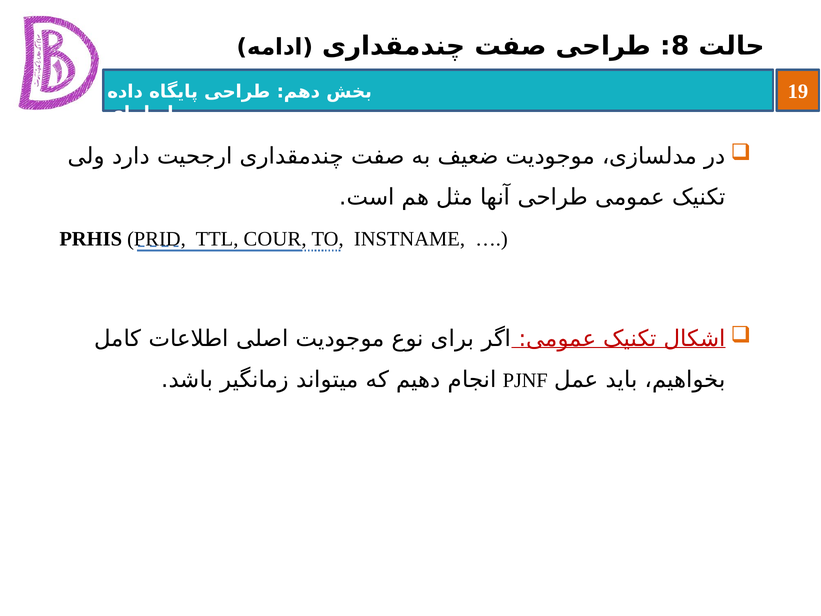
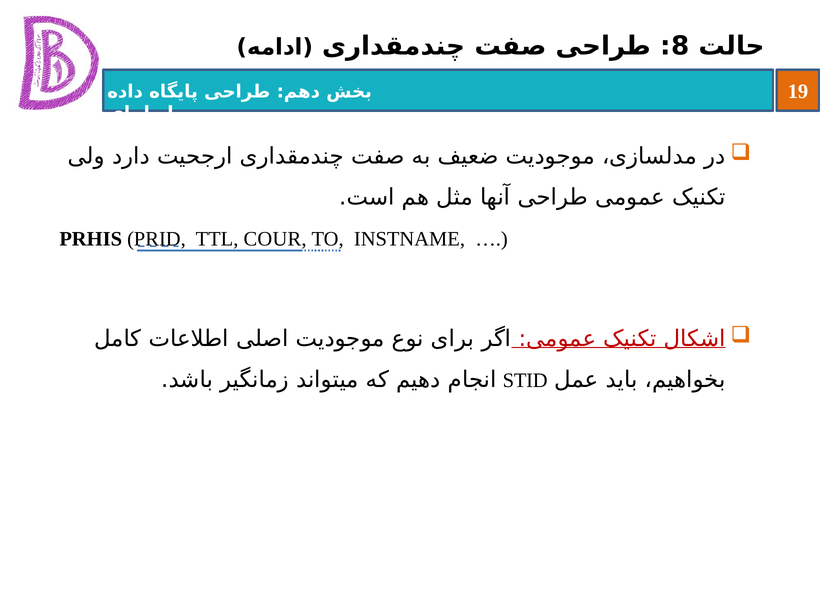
PJNF: PJNF -> STID (525, 381)
